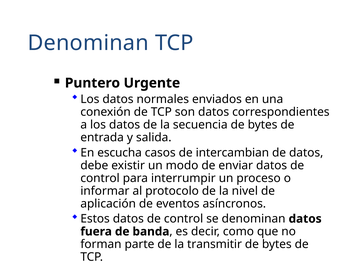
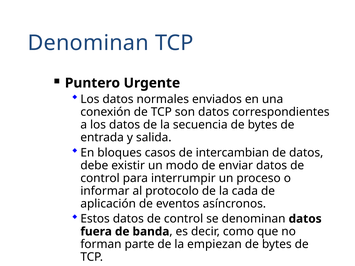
escucha: escucha -> bloques (120, 153)
nivel: nivel -> cada (245, 191)
transmitir: transmitir -> empiezan (214, 245)
